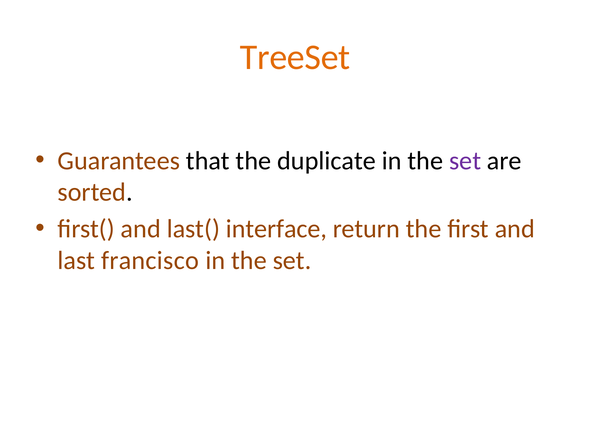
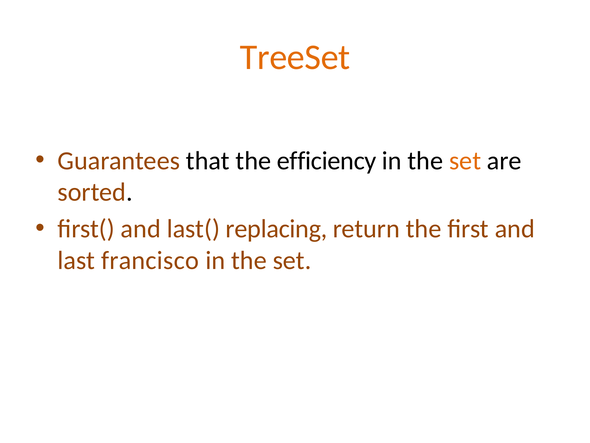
duplicate: duplicate -> efficiency (327, 160)
set colour: purple -> orange (465, 160)
interface: interface -> replacing (276, 229)
